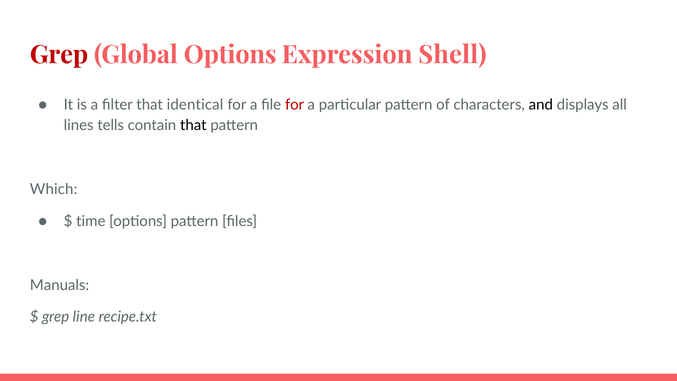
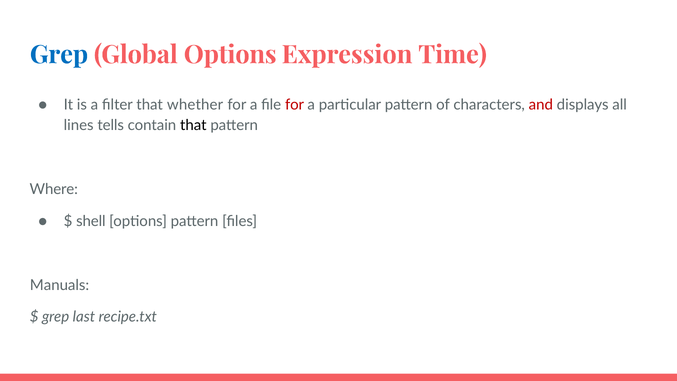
Grep colour: red -> blue (59, 55)
Shell: Shell -> Time (453, 55)
identical: identical -> whether (195, 105)
and colour: black -> red (541, 105)
Which: Which -> Where (54, 189)
time: time -> shell (91, 221)
line: line -> last (84, 317)
